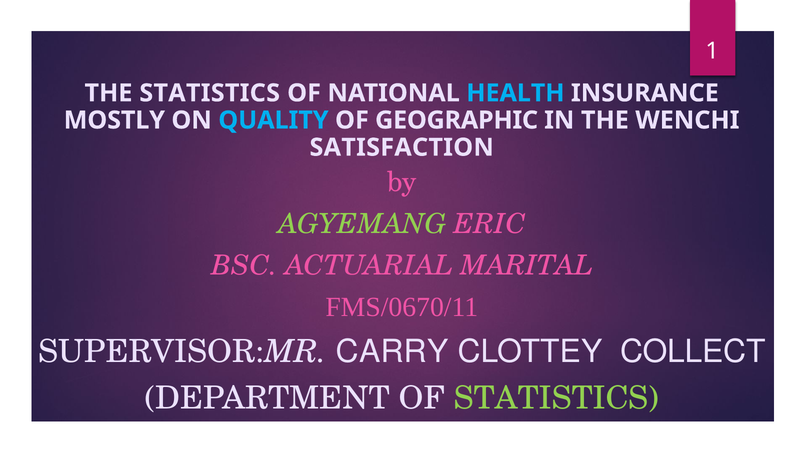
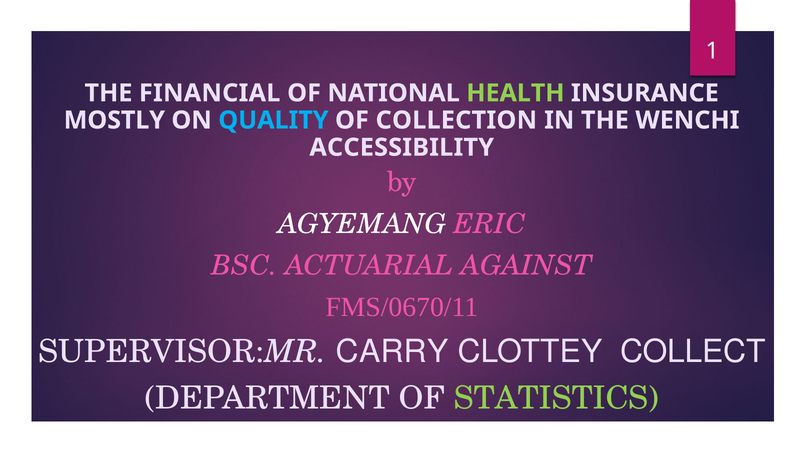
THE STATISTICS: STATISTICS -> FINANCIAL (210, 93)
HEALTH colour: light blue -> light green (515, 93)
GEOGRAPHIC: GEOGRAPHIC -> COLLECTION (456, 120)
SATISFACTION: SATISFACTION -> ACCESSIBILITY (402, 148)
AGYEMANG colour: light green -> white (362, 224)
MARITAL: MARITAL -> AGAINST (527, 266)
